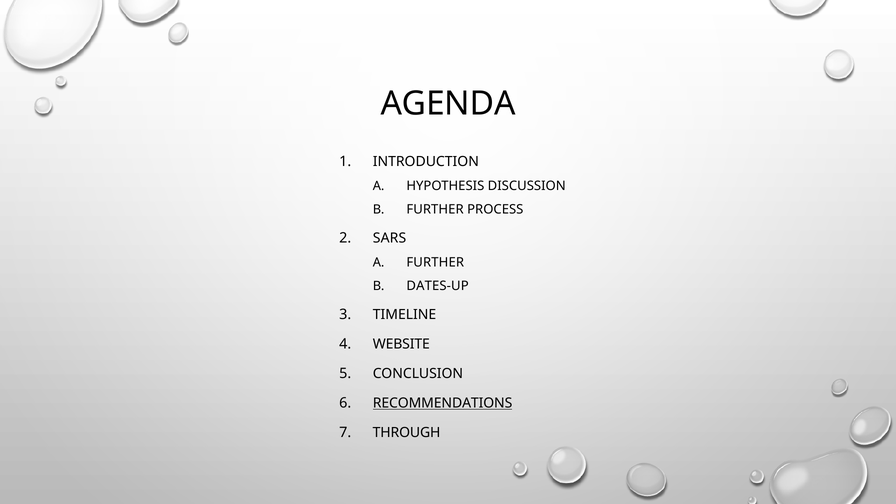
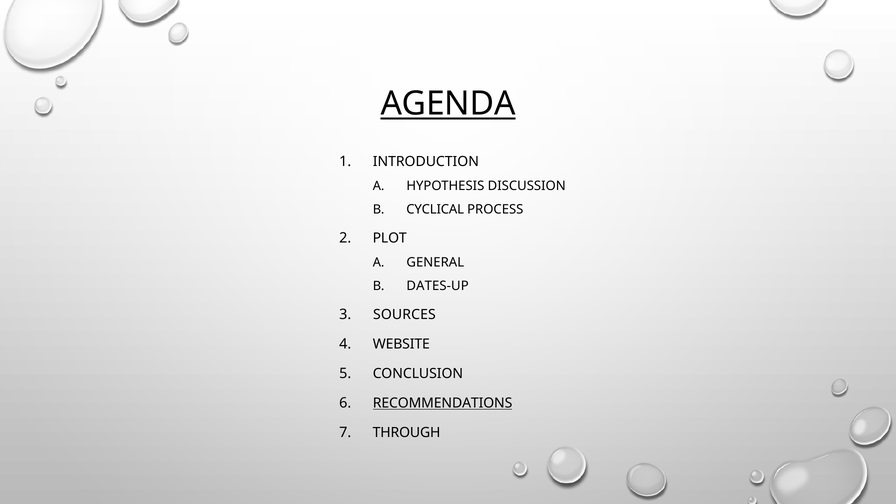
AGENDA underline: none -> present (448, 104)
FURTHER: FURTHER -> CYCLICAL (435, 209)
SARS: SARS -> PLOT (390, 238)
FURTHER: FURTHER -> GENERAL (435, 262)
TIMELINE: TIMELINE -> SOURCES (404, 315)
